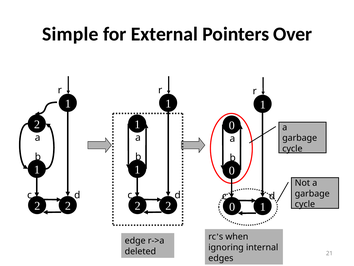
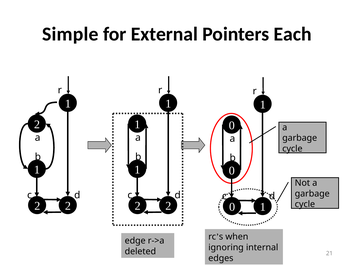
Over: Over -> Each (293, 34)
